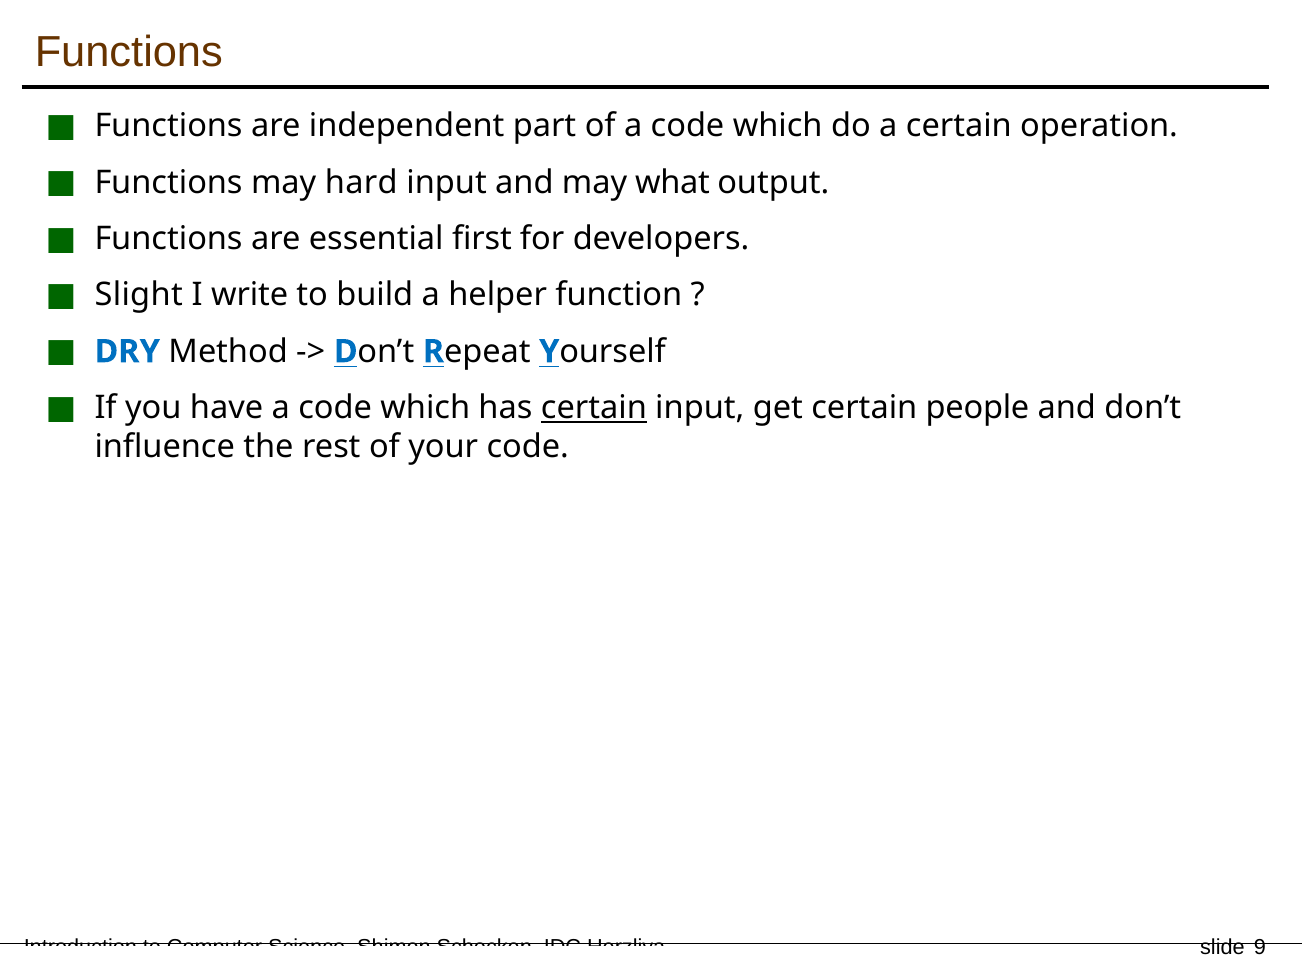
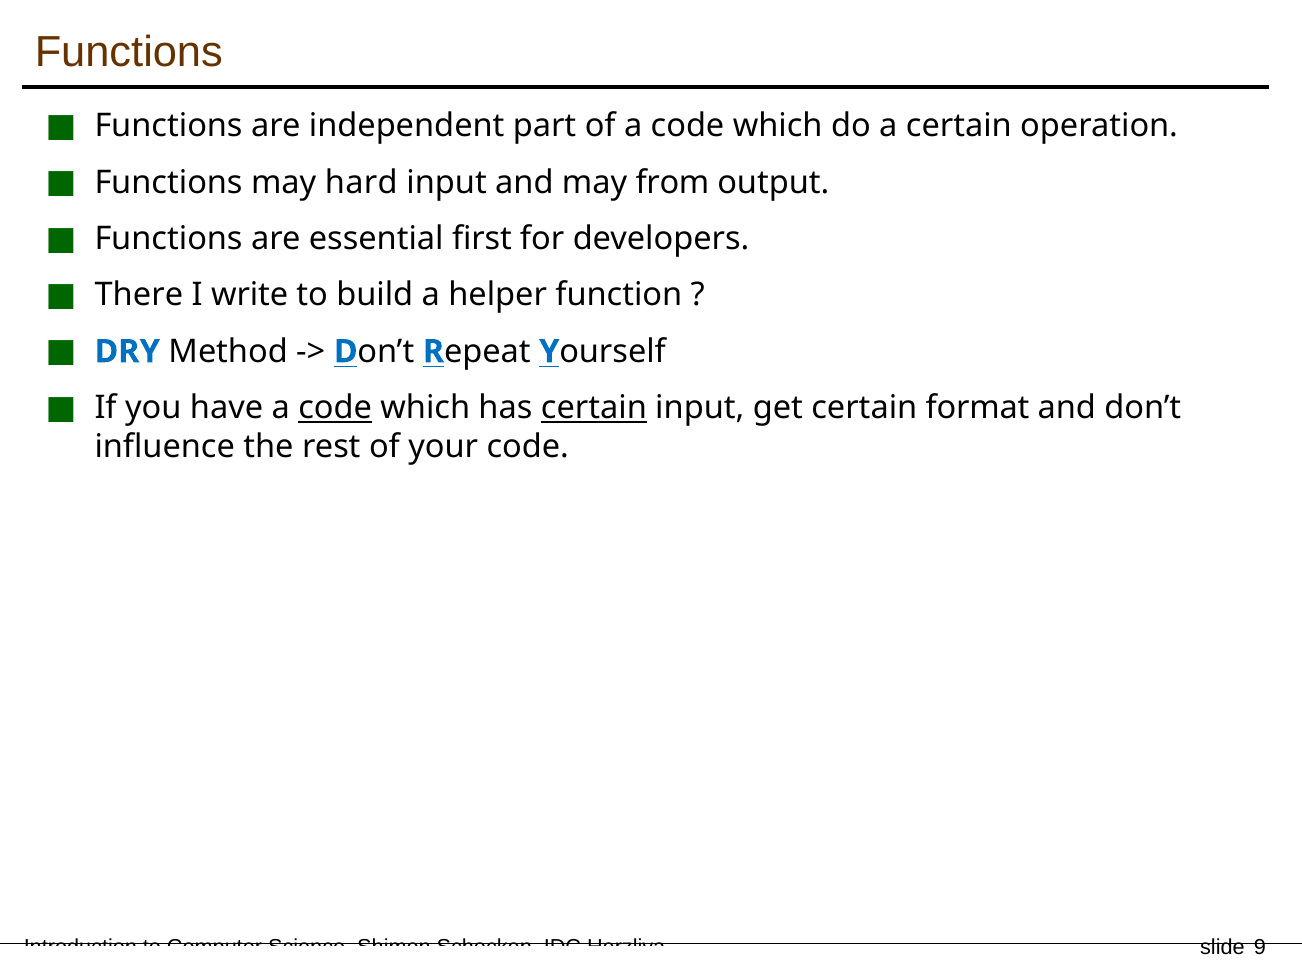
what: what -> from (672, 182)
Slight: Slight -> There (139, 295)
code underline: none -> present (335, 408)
people: people -> format (977, 408)
